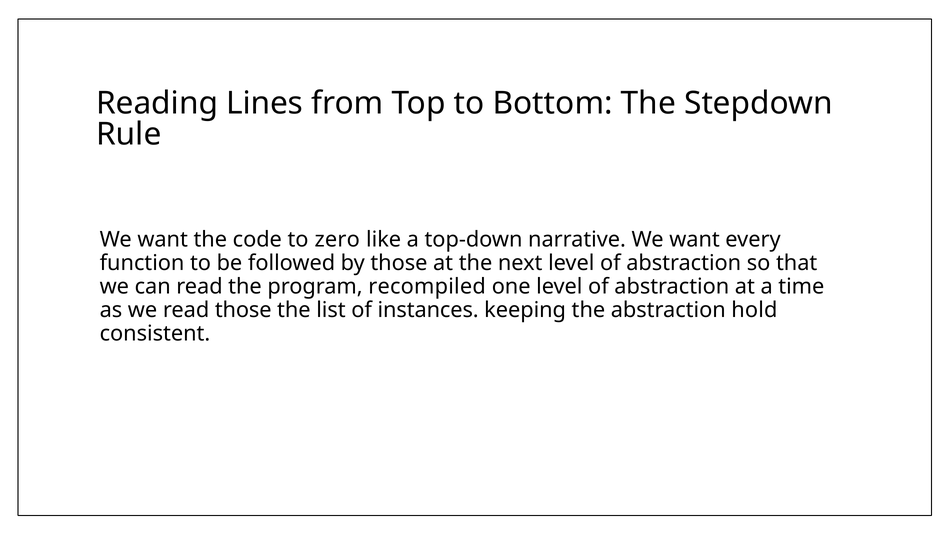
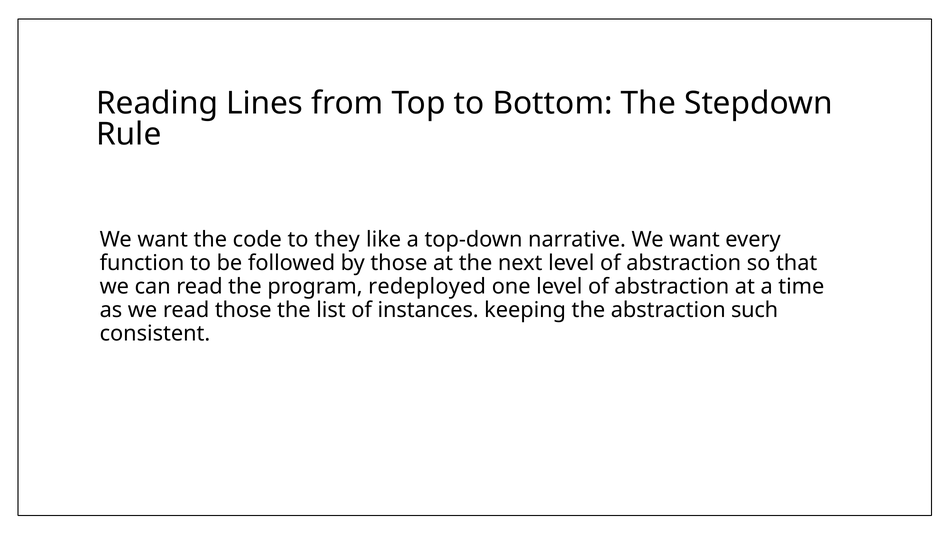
zero: zero -> they (337, 240)
recompiled: recompiled -> redeployed (427, 287)
hold: hold -> such (755, 310)
